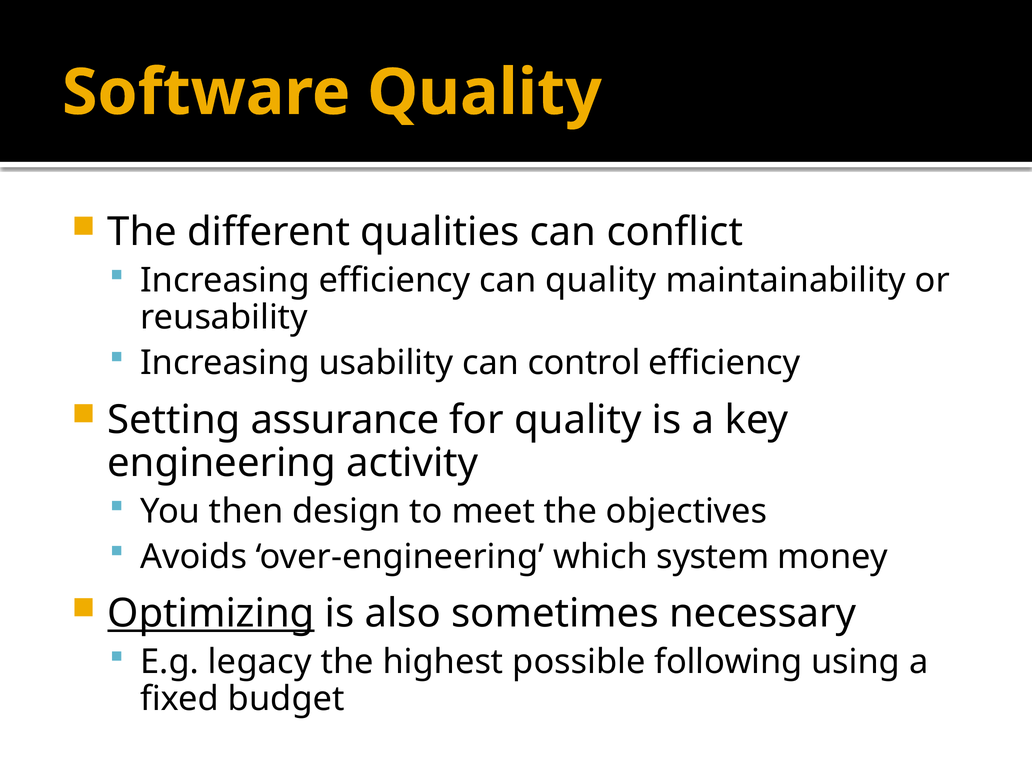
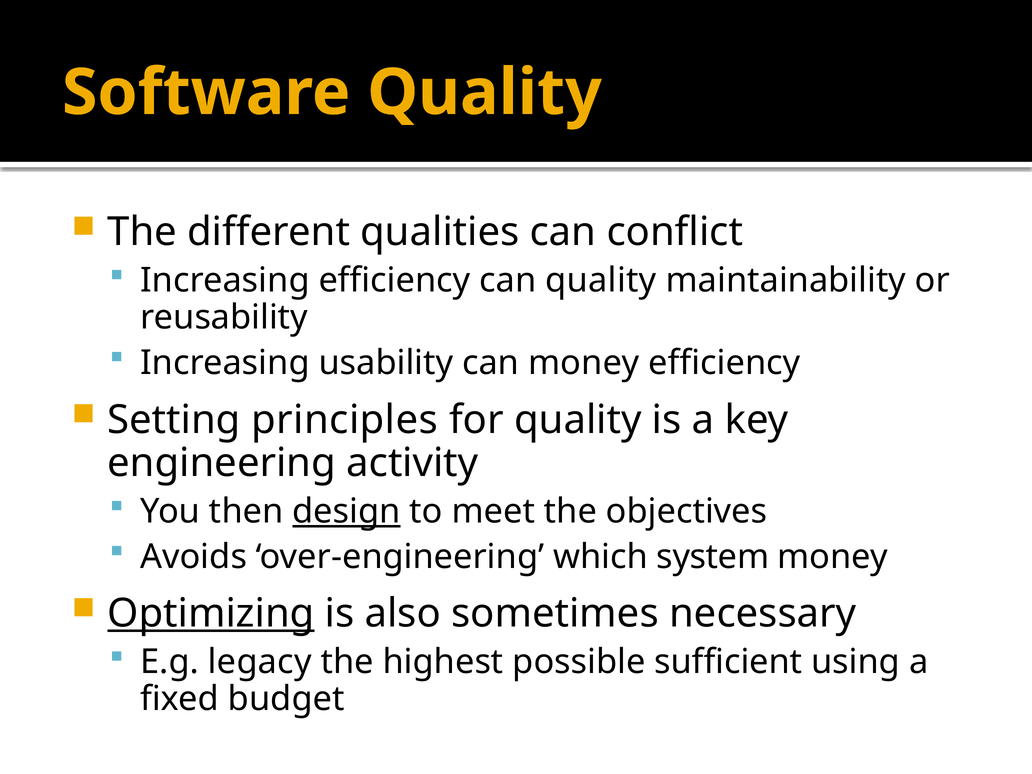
can control: control -> money (584, 363)
assurance: assurance -> principles (345, 420)
design underline: none -> present (346, 511)
following: following -> sufficient (728, 662)
